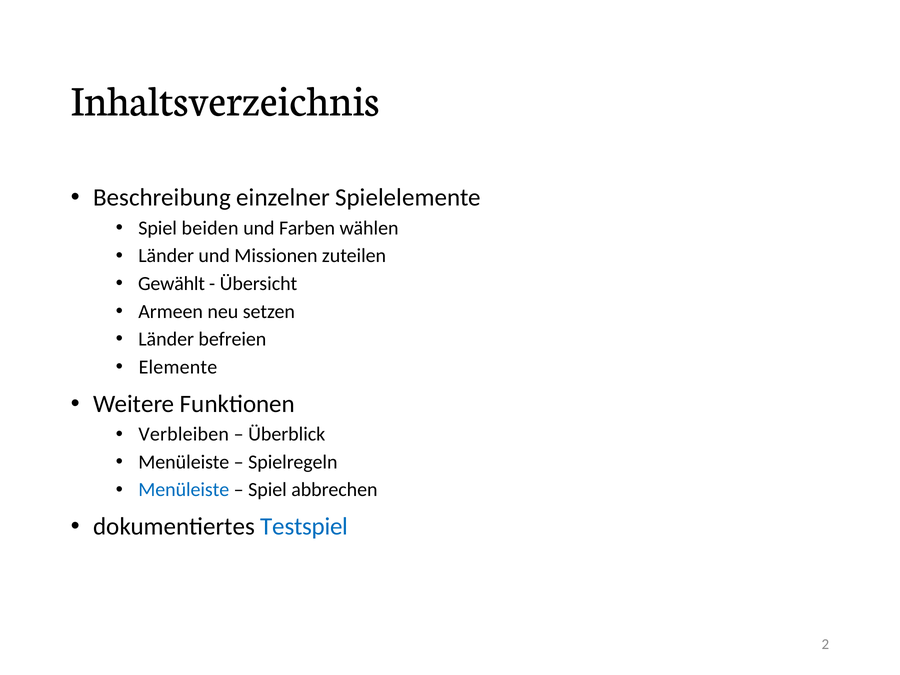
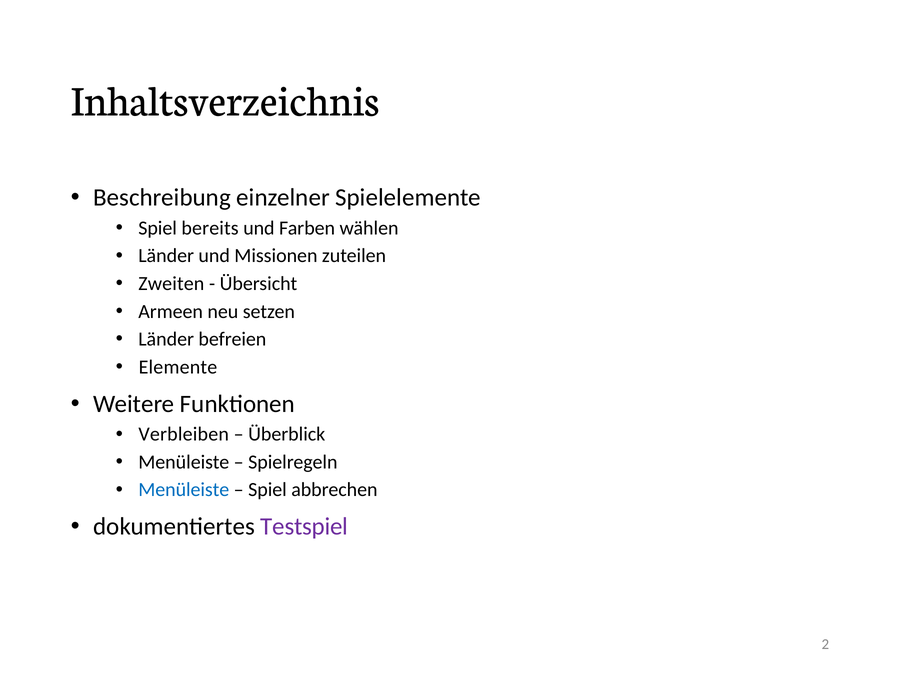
beiden: beiden -> bereits (210, 228)
Gewählt: Gewählt -> Zweiten (171, 284)
Testspiel colour: blue -> purple (304, 527)
